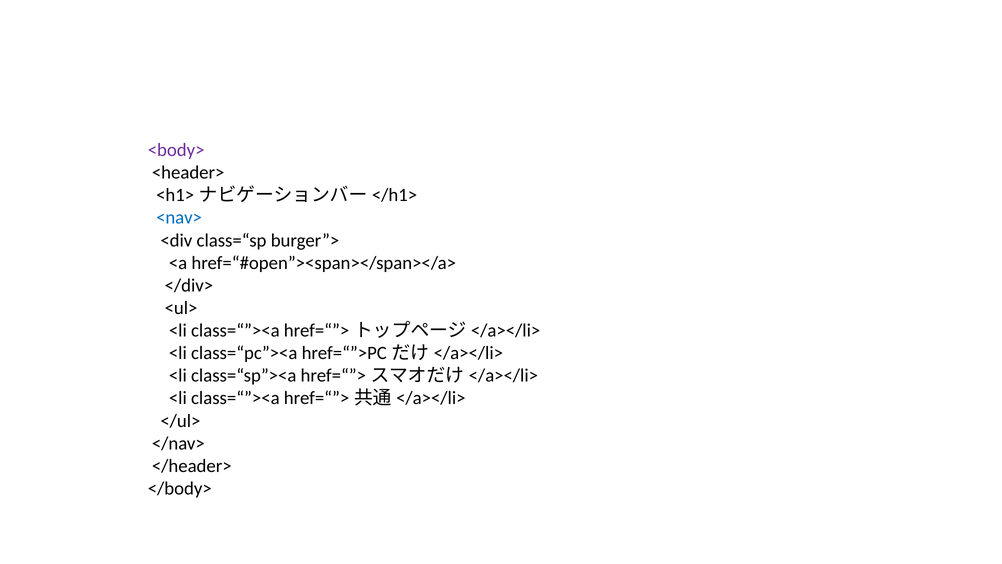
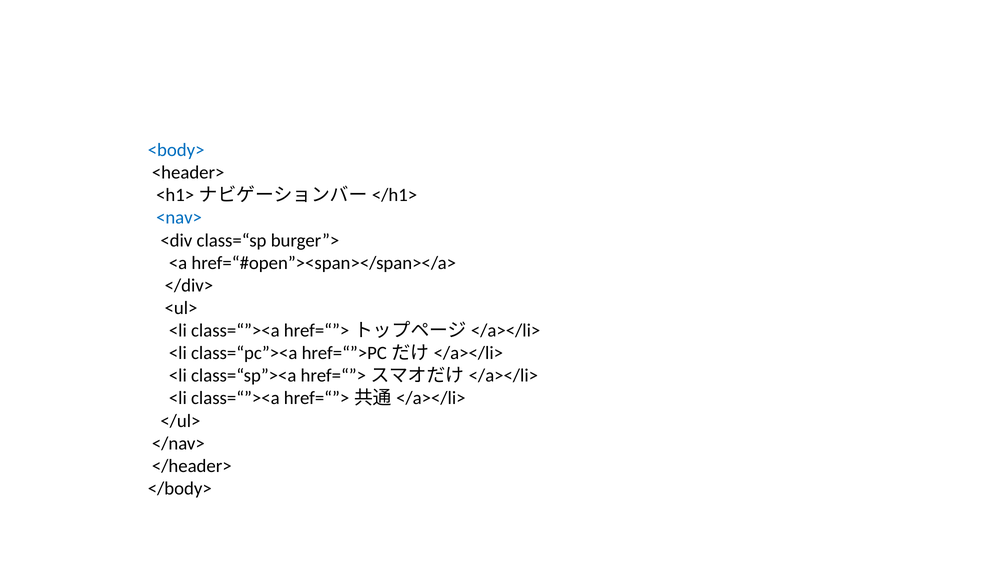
<body> colour: purple -> blue (176, 150)
